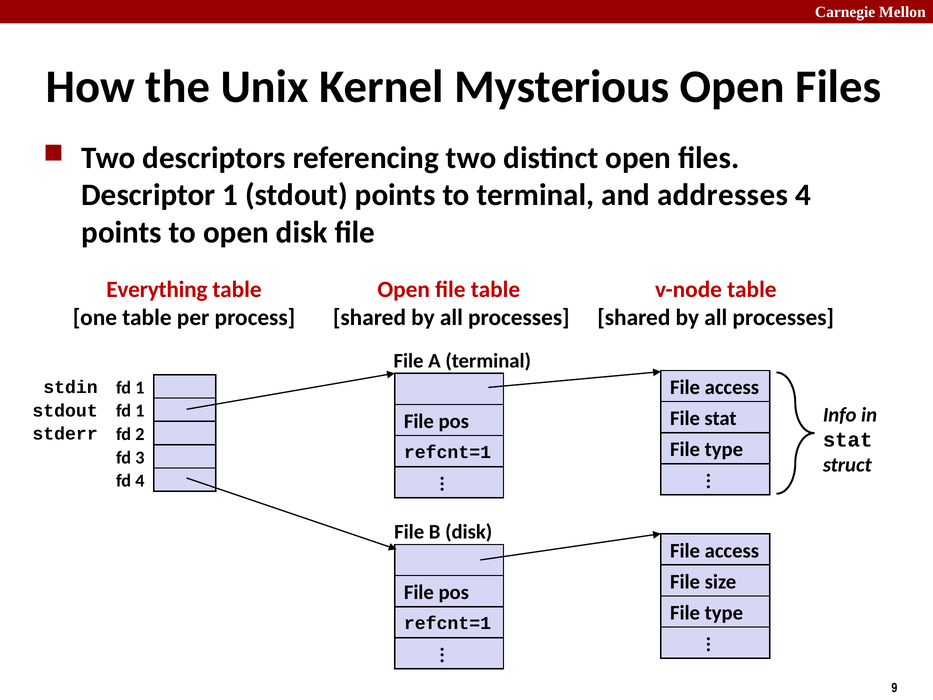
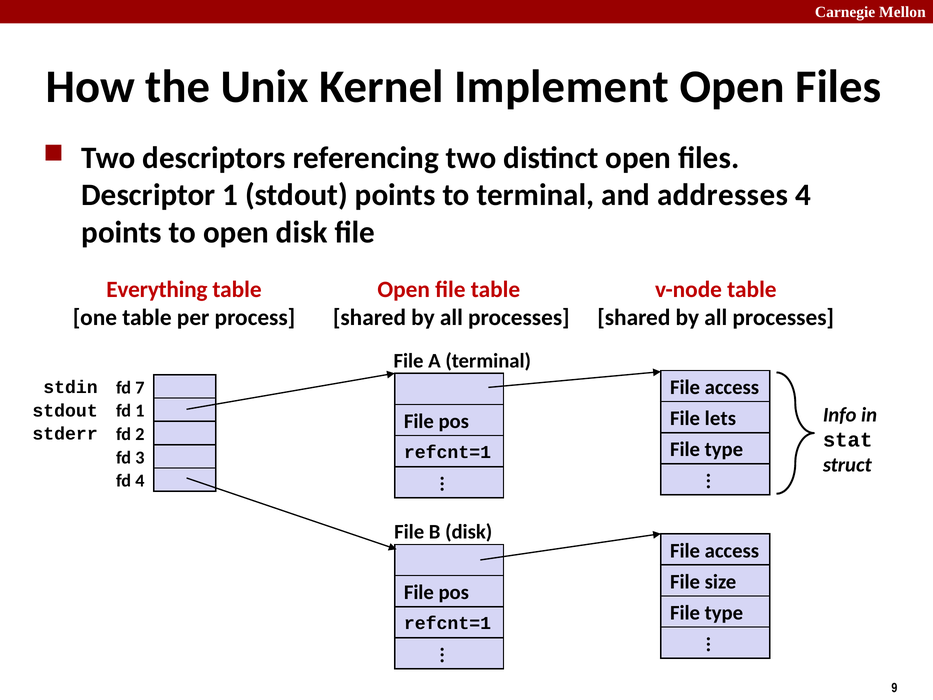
Mysterious: Mysterious -> Implement (562, 87)
1: 1 -> 7 (140, 387)
File stat: stat -> lets (720, 418)
